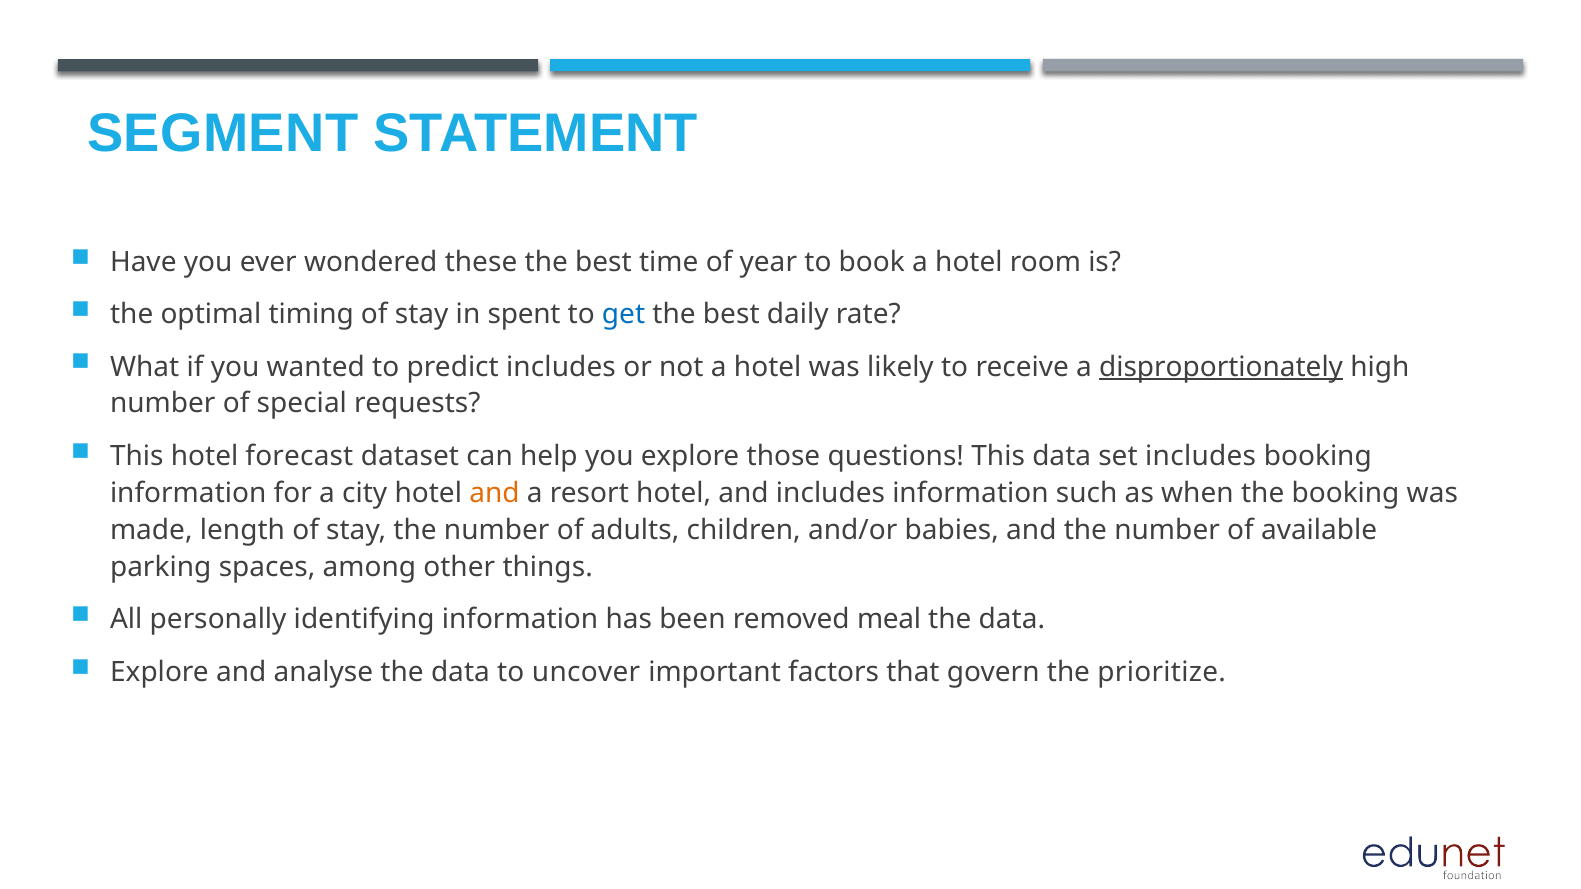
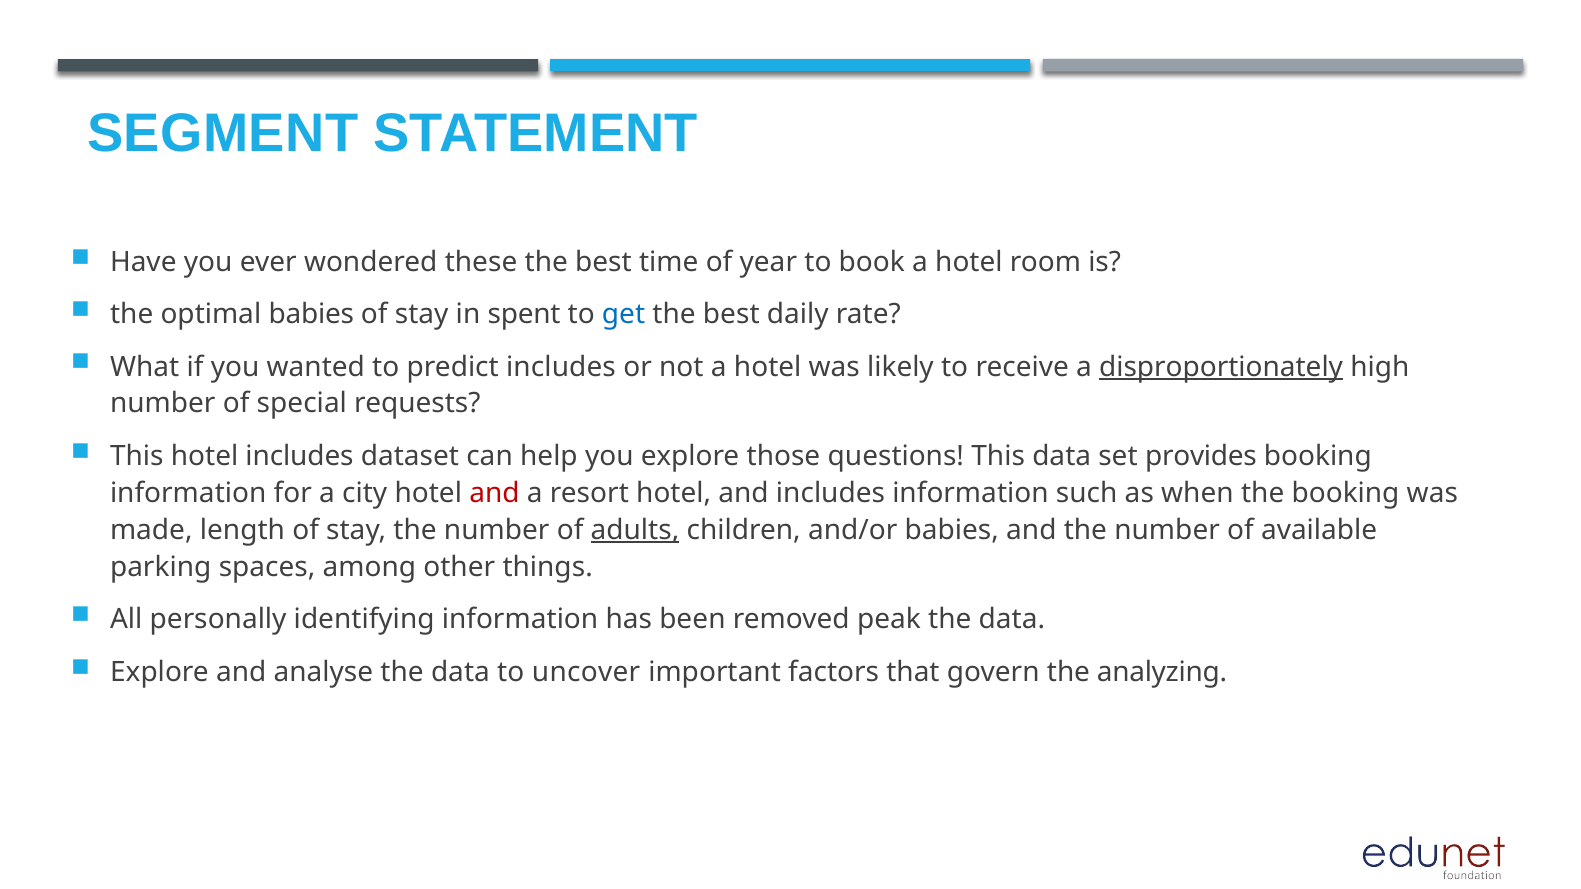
optimal timing: timing -> babies (311, 314)
hotel forecast: forecast -> includes (300, 456)
set includes: includes -> provides (1201, 456)
and colour: orange -> red (494, 493)
adults underline: none -> present (635, 530)
meal: meal -> peak (889, 620)
prioritize: prioritize -> analyzing (1162, 672)
